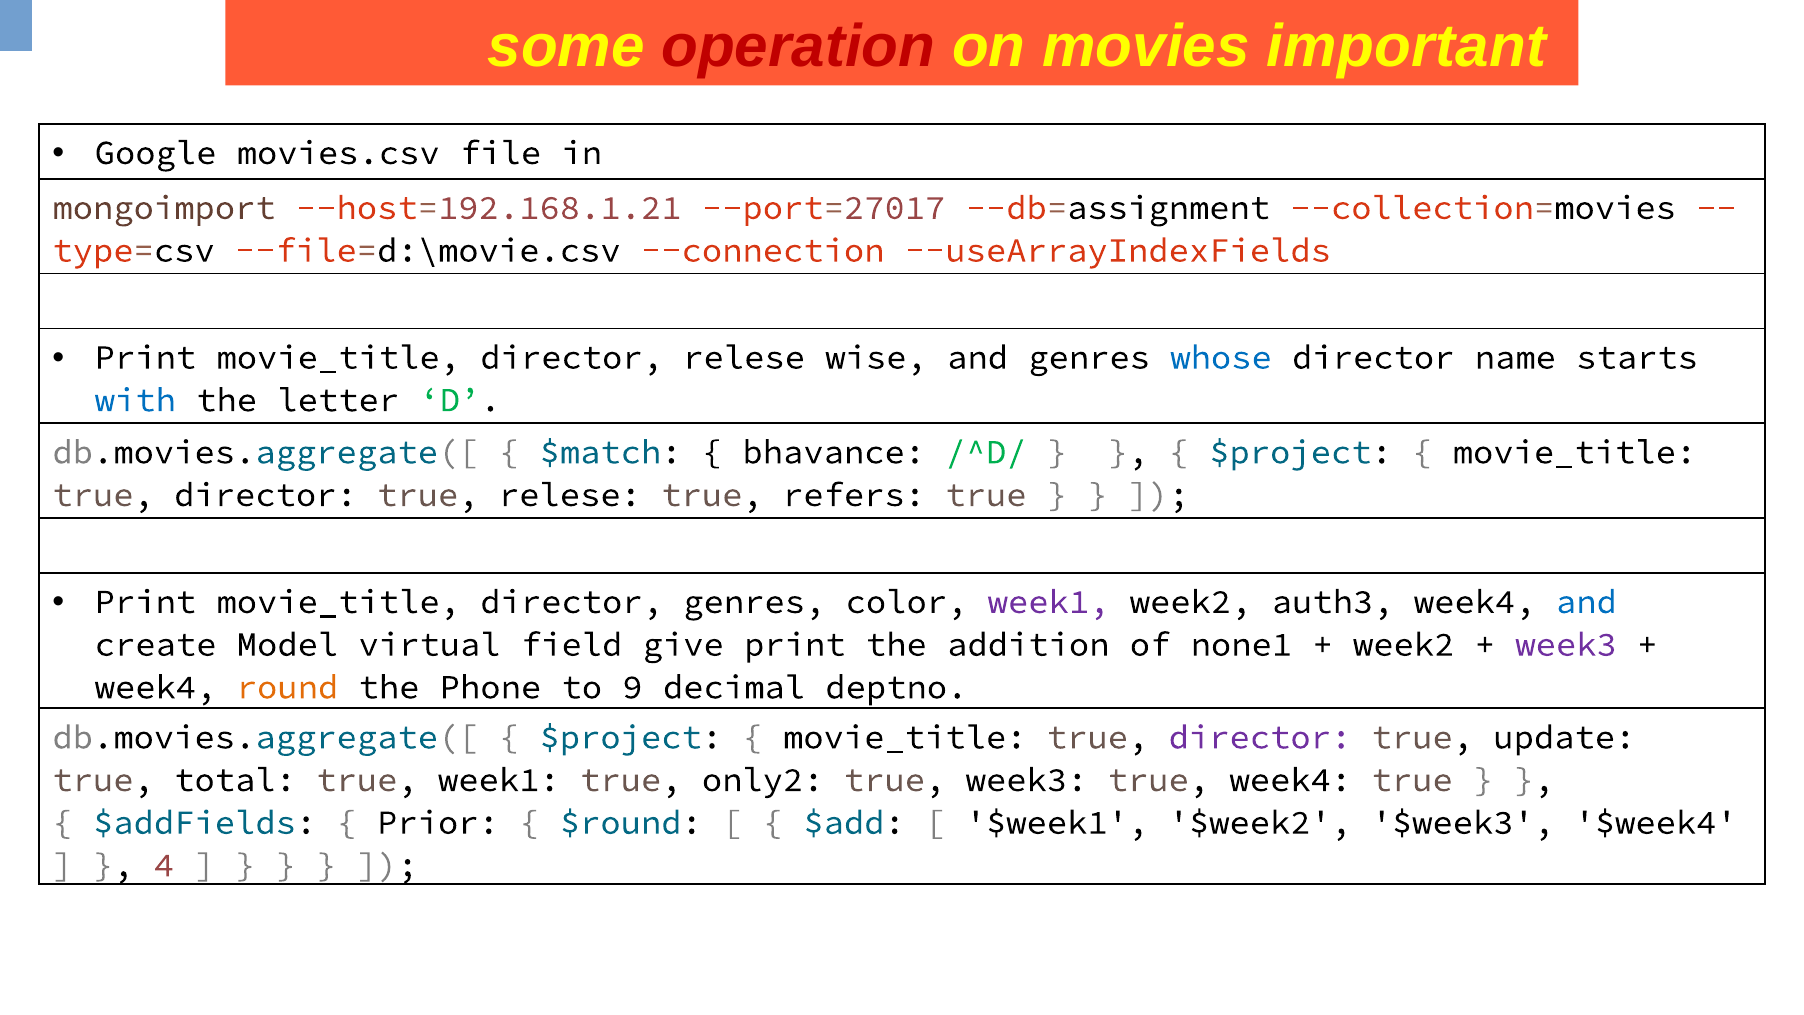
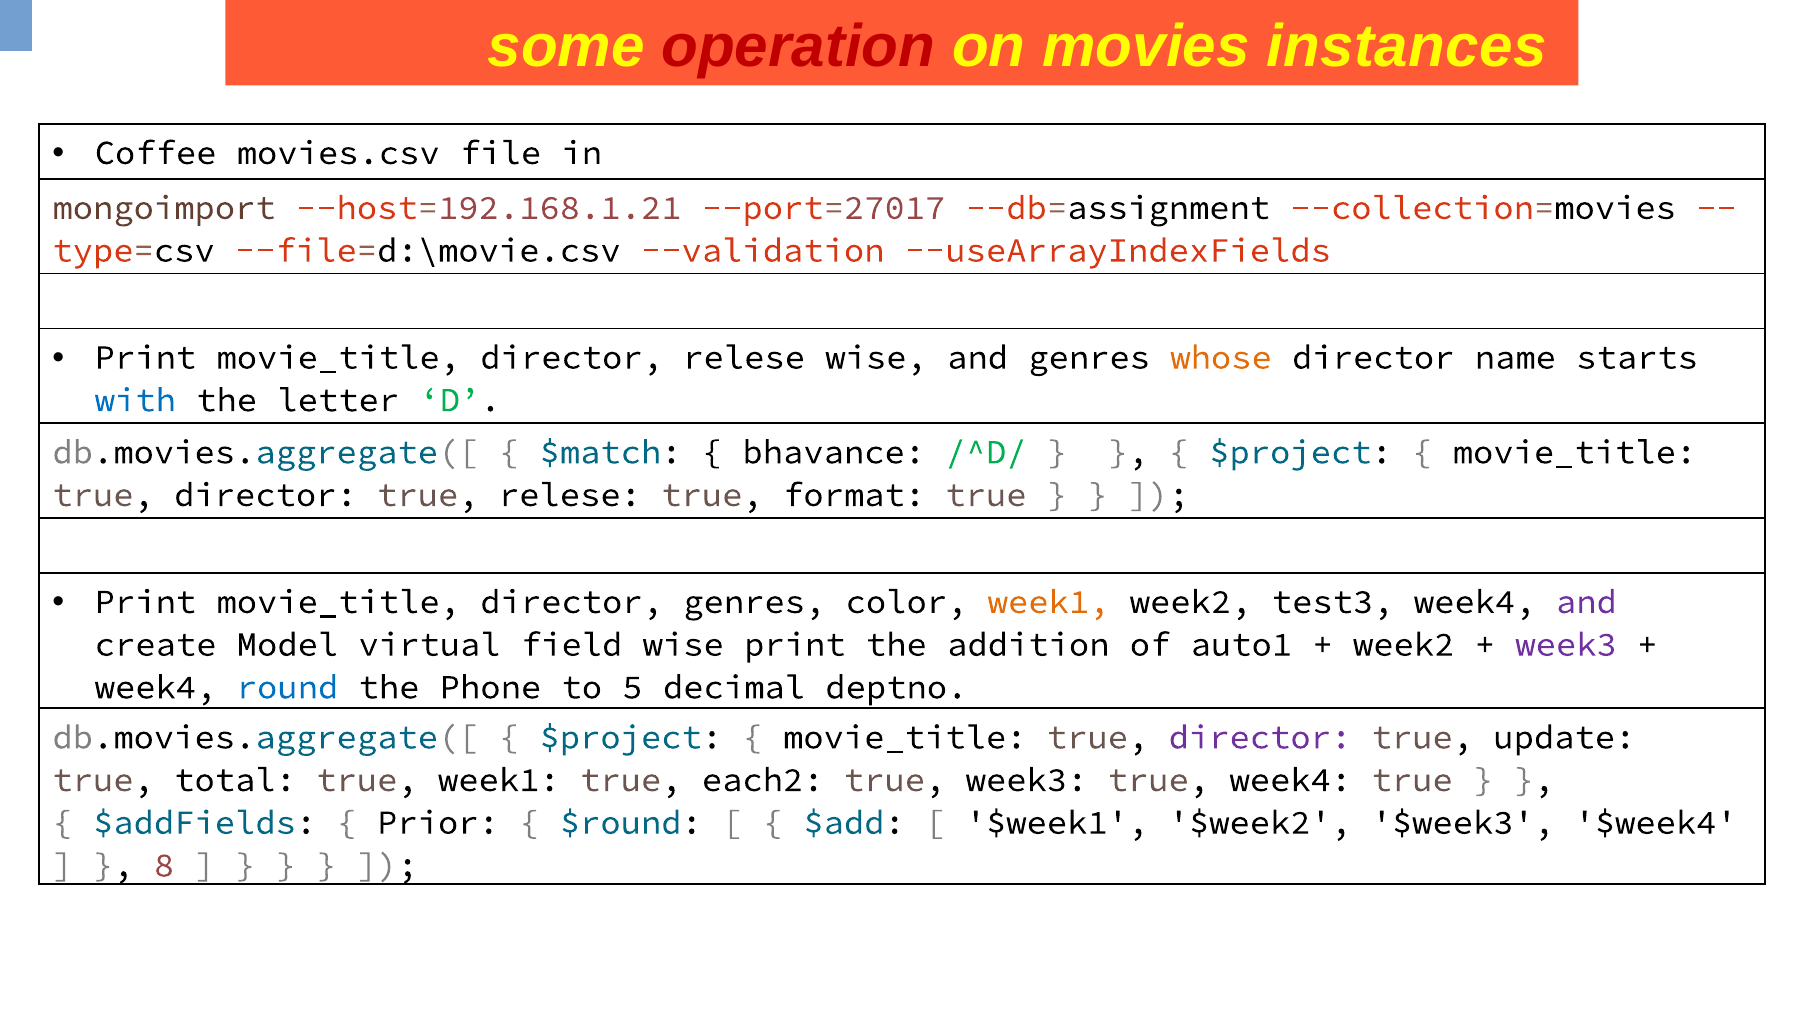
important: important -> instances (1406, 47)
Google: Google -> Coffee (156, 153)
--connection: --connection -> --validation (763, 250)
whose colour: blue -> orange (1221, 357)
refers: refers -> format (854, 495)
week1 colour: purple -> orange (1049, 602)
auth3: auth3 -> test3 (1333, 602)
and colour: blue -> purple (1586, 602)
field give: give -> wise (683, 644)
none1: none1 -> auto1 (1241, 644)
round colour: orange -> blue (288, 687)
9: 9 -> 5 (633, 687)
only2: only2 -> each2 (763, 780)
4: 4 -> 8 (164, 865)
